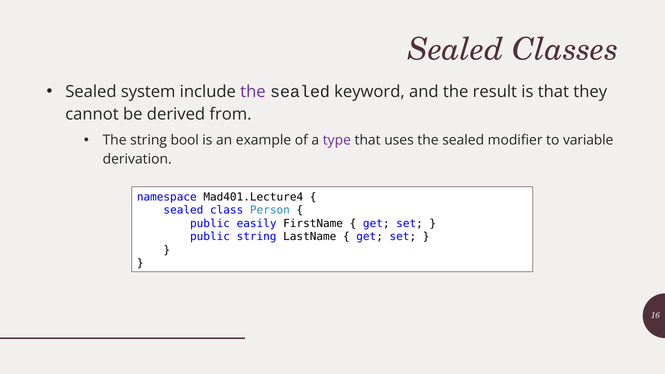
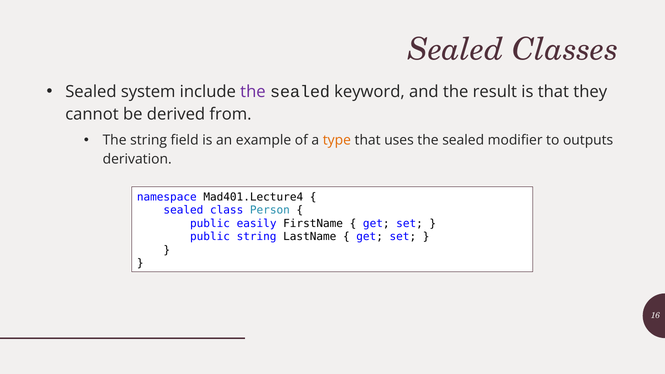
bool: bool -> field (185, 140)
type colour: purple -> orange (337, 140)
variable: variable -> outputs (588, 140)
